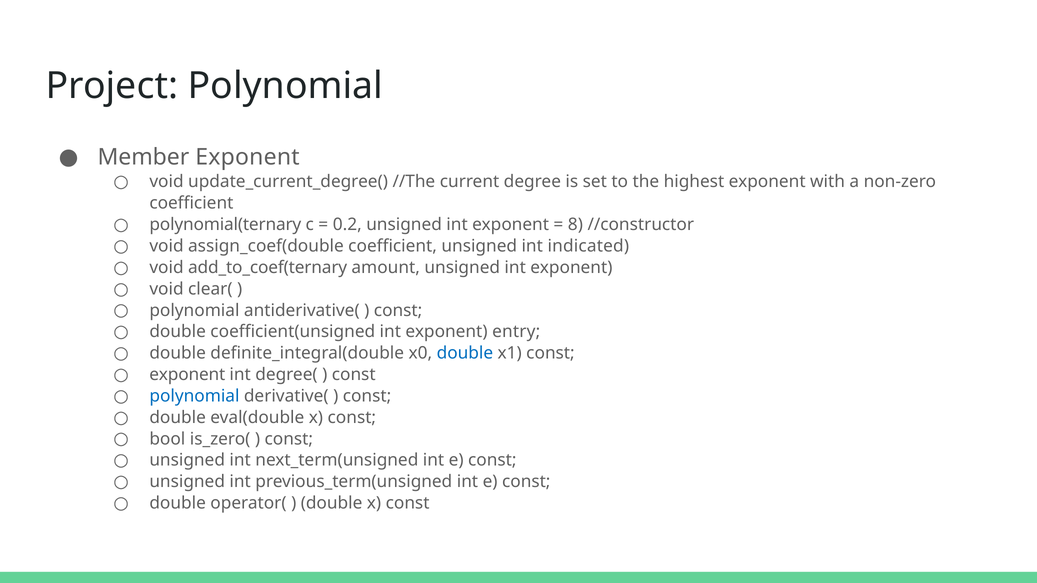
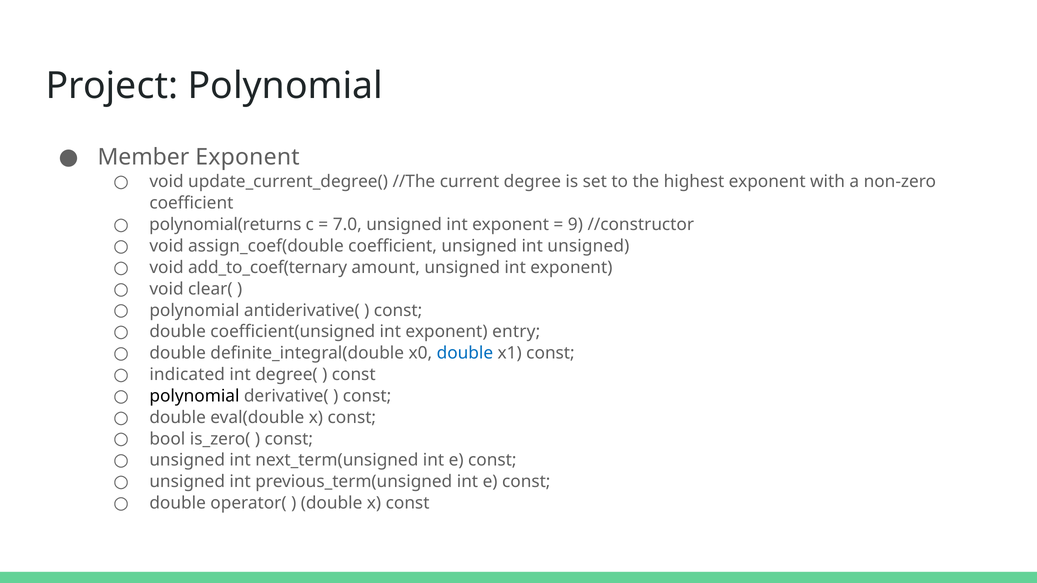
polynomial(ternary: polynomial(ternary -> polynomial(returns (225, 225)
0.2: 0.2 -> 7.0 (347, 225)
8: 8 -> 9 (575, 225)
int indicated: indicated -> unsigned (588, 246)
exponent: exponent -> indicated (187, 375)
polynomial colour: blue -> black (194, 396)
